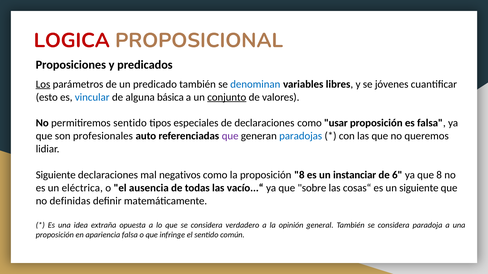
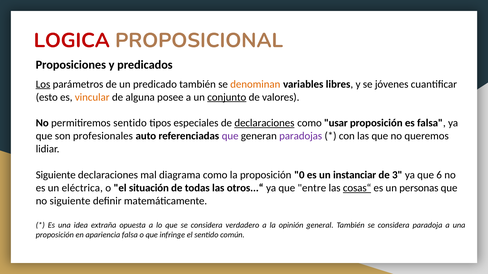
denominan colour: blue -> orange (255, 84)
vincular colour: blue -> orange (92, 97)
básica: básica -> posee (170, 97)
declaraciones underline: none -> present (264, 123)
paradojas colour: blue -> purple (301, 136)
negativos: negativos -> diagrama (180, 175)
proposición 8: 8 -> 0 (299, 175)
6: 6 -> 3 (397, 175)
que 8: 8 -> 6 (439, 175)
ausencia: ausencia -> situación (149, 188)
vacío...“: vacío...“ -> otros...“ (245, 188)
sobre: sobre -> entre (312, 188)
cosas“ underline: none -> present (357, 188)
un siguiente: siguiente -> personas (419, 188)
no definidas: definidas -> siguiente (70, 201)
